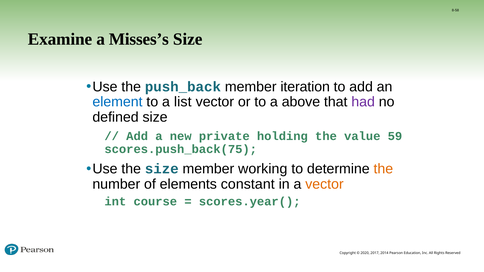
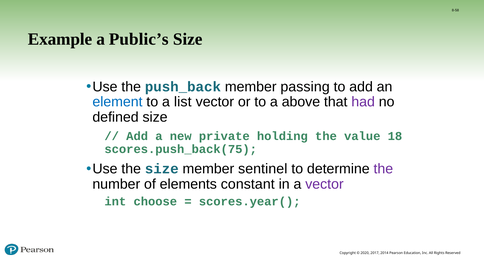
Examine: Examine -> Example (60, 39)
Misses’s: Misses’s -> Public’s (139, 39)
iteration: iteration -> passing (305, 87)
59: 59 -> 18 (395, 136)
working: working -> sentinel (263, 169)
the colour: orange -> purple (383, 169)
vector colour: orange -> purple (324, 184)
course: course -> choose (155, 202)
